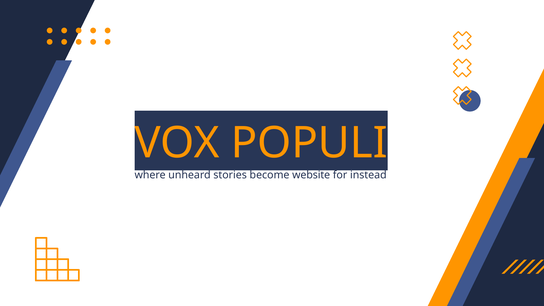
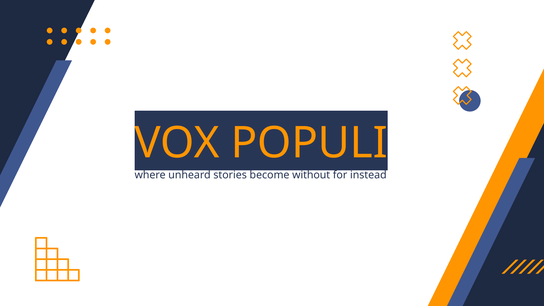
website: website -> without (311, 175)
